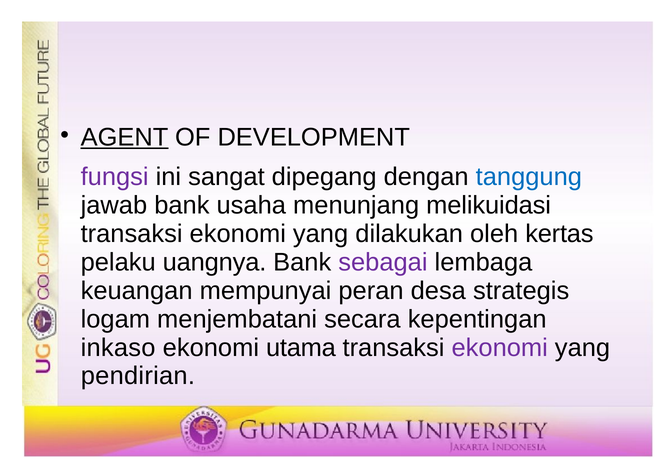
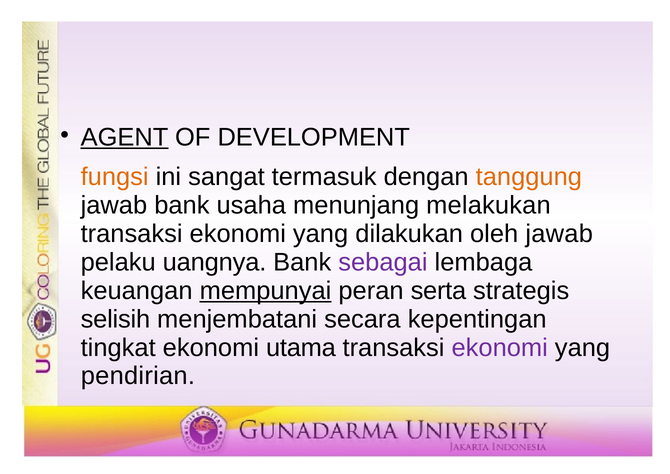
fungsi colour: purple -> orange (115, 177)
dipegang: dipegang -> termasuk (324, 177)
tanggung colour: blue -> orange (529, 177)
melikuidasi: melikuidasi -> melakukan (488, 205)
oleh kertas: kertas -> jawab (559, 234)
mempunyai underline: none -> present (266, 291)
desa: desa -> serta (438, 291)
logam: logam -> selisih (115, 319)
inkaso: inkaso -> tingkat (118, 347)
